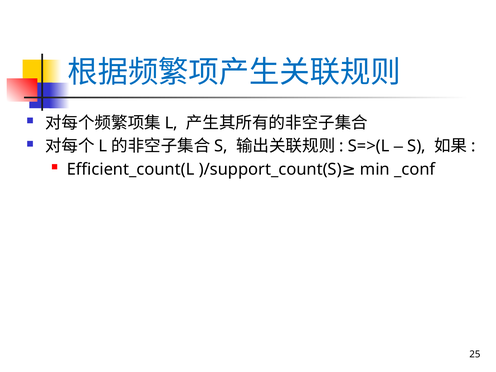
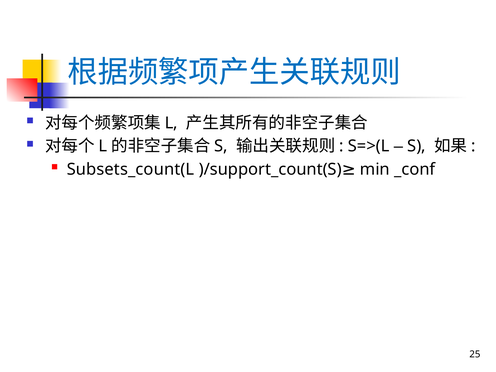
Efficient_count(L: Efficient_count(L -> Subsets_count(L (130, 169)
